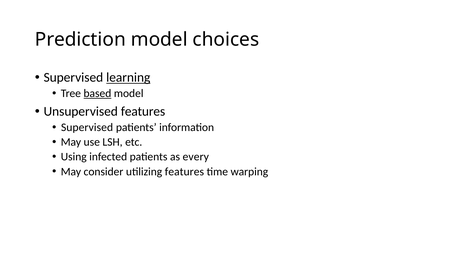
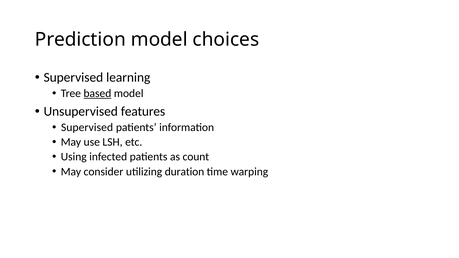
learning underline: present -> none (128, 78)
every: every -> count (196, 157)
utilizing features: features -> duration (184, 172)
